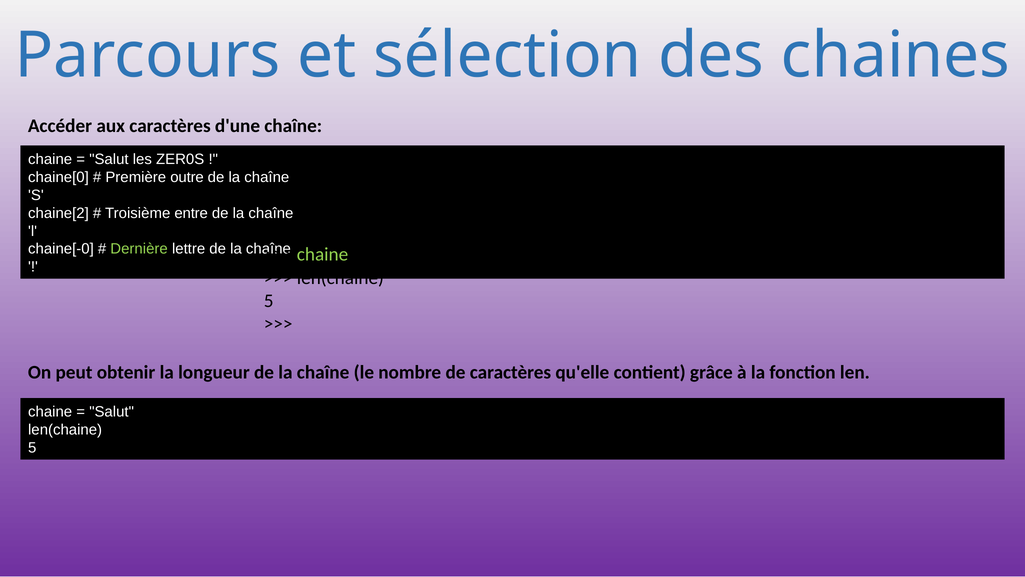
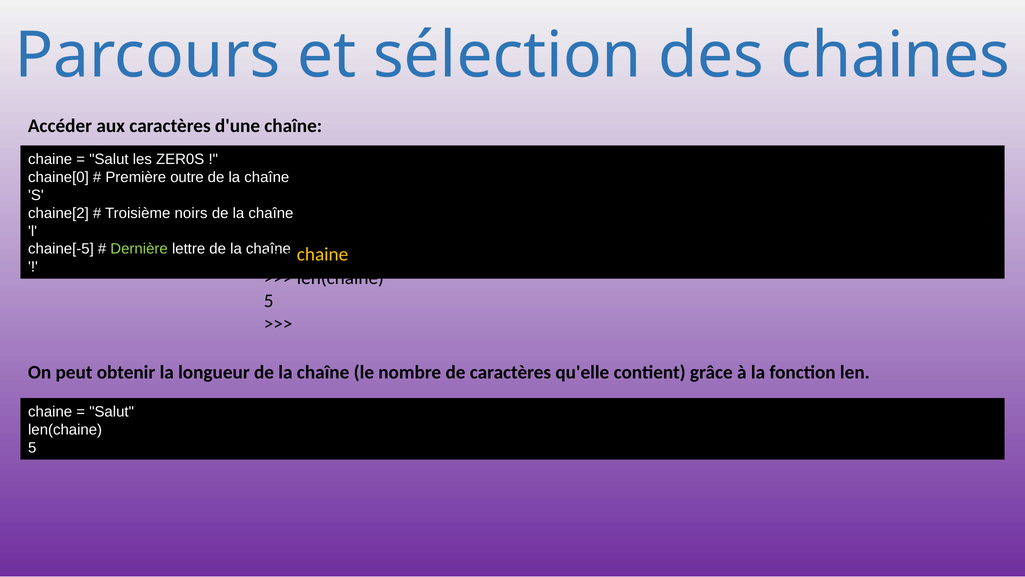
entre: entre -> noirs (191, 213)
chaine[-0: chaine[-0 -> chaine[-5 (61, 249)
chaine colour: light green -> yellow (323, 254)
